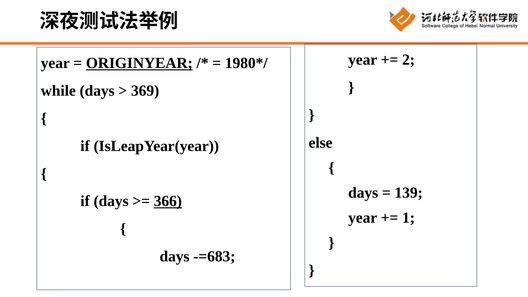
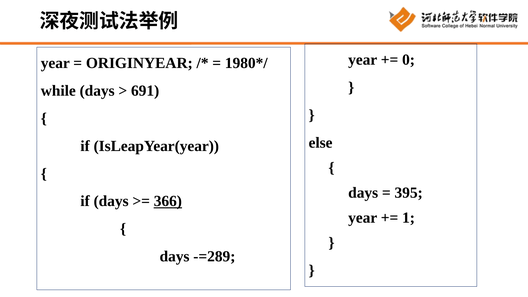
2: 2 -> 0 (409, 60)
ORIGINYEAR underline: present -> none (139, 63)
369: 369 -> 691 (145, 91)
139: 139 -> 395 (409, 193)
-=683: -=683 -> -=289 (214, 256)
